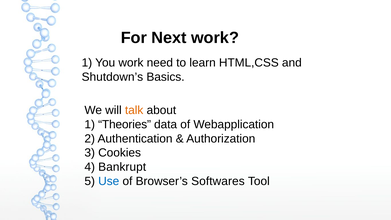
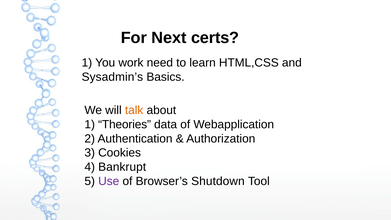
Next work: work -> certs (215, 38)
Shutdown’s: Shutdown’s -> Sysadmin’s (112, 77)
Use colour: blue -> purple (109, 181)
Softwares: Softwares -> Shutdown (218, 181)
